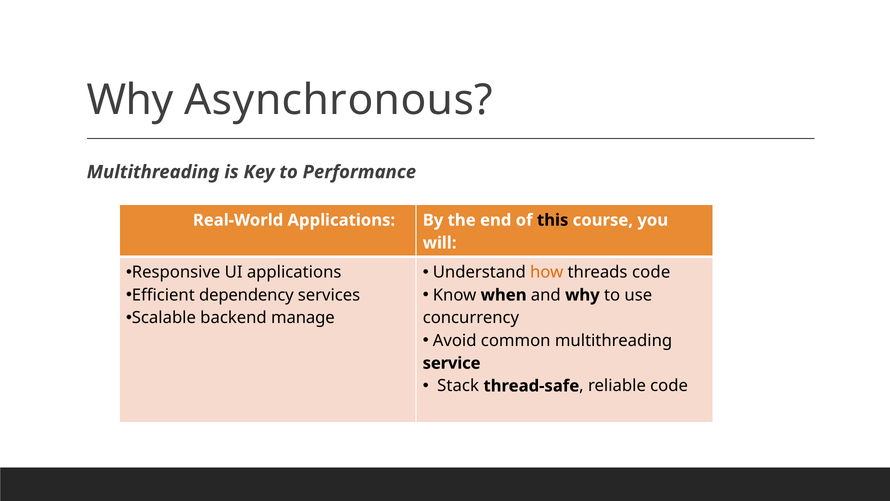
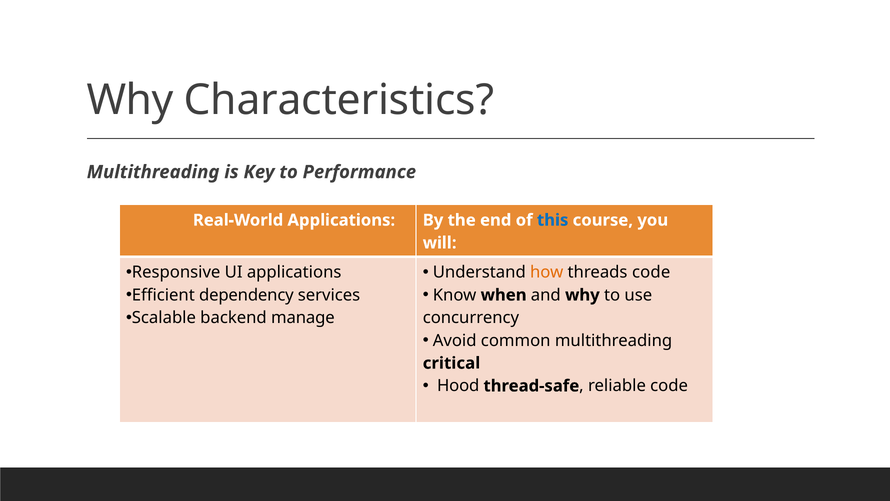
Asynchronous: Asynchronous -> Characteristics (339, 100)
this colour: black -> blue (553, 220)
service: service -> critical (451, 363)
Stack: Stack -> Hood (458, 386)
